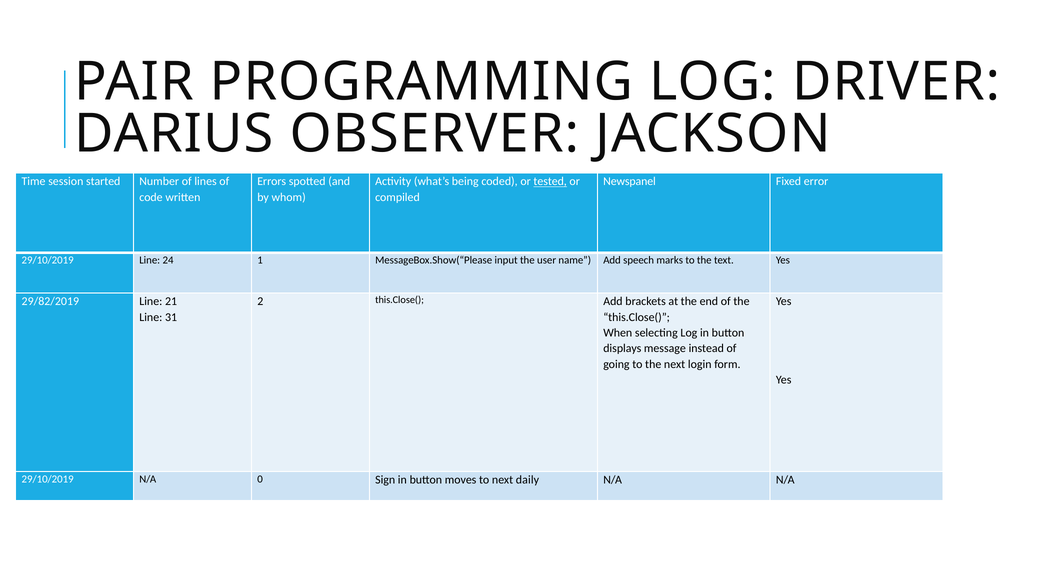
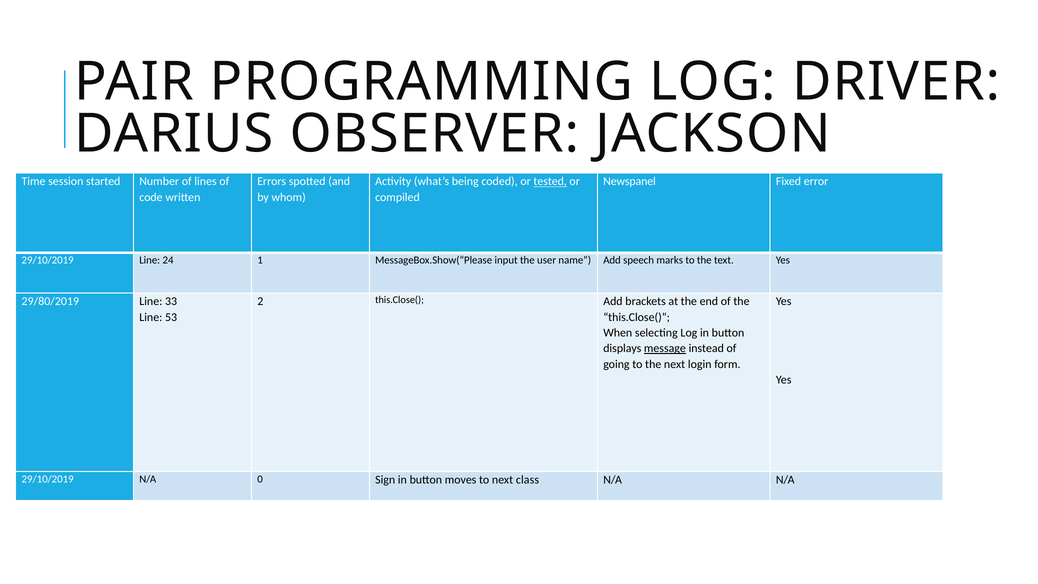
29/82/2019: 29/82/2019 -> 29/80/2019 (50, 301)
21: 21 -> 33 (171, 301)
31: 31 -> 53 (171, 317)
message underline: none -> present (665, 348)
daily: daily -> class (527, 480)
